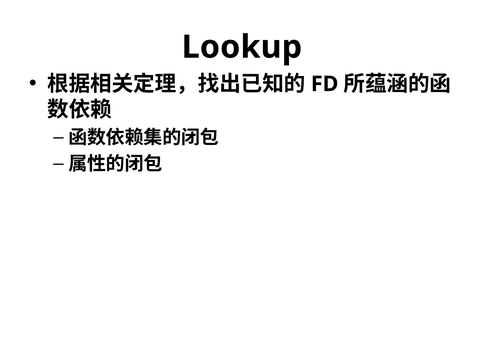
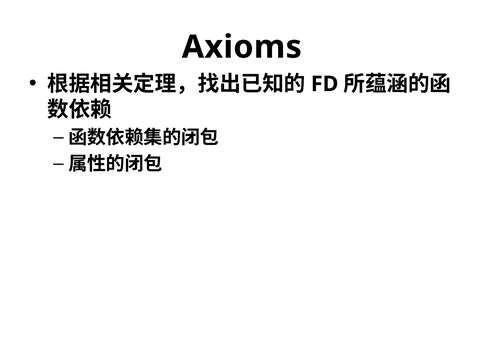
Lookup: Lookup -> Axioms (242, 47)
